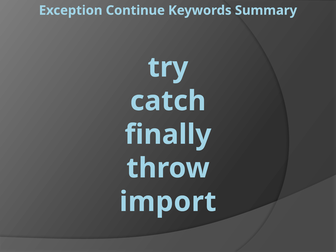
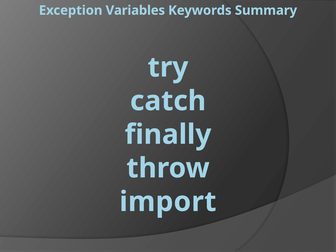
Continue: Continue -> Variables (135, 10)
